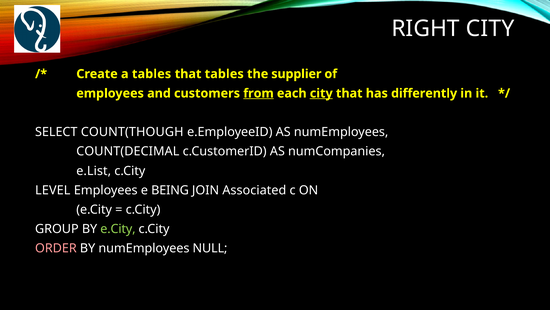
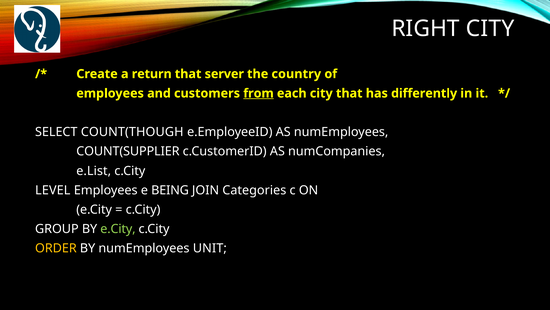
a tables: tables -> return (152, 74)
that tables: tables -> server (224, 74)
supplier: supplier -> country (296, 74)
city underline: present -> none (321, 93)
COUNT(DECIMAL: COUNT(DECIMAL -> COUNT(SUPPLIER (128, 151)
Associated: Associated -> Categories (254, 190)
ORDER colour: pink -> yellow (56, 248)
NULL: NULL -> UNIT (210, 248)
